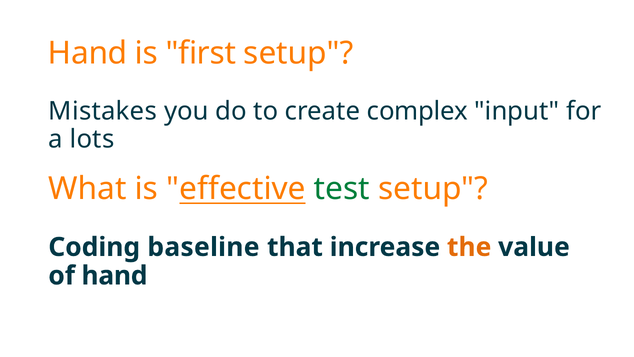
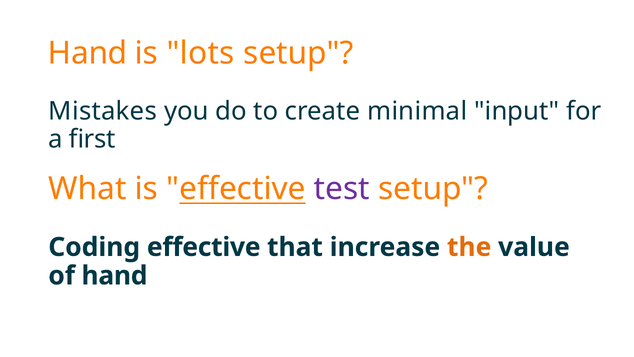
first: first -> lots (201, 53)
complex: complex -> minimal (417, 111)
lots: lots -> first (92, 139)
test colour: green -> purple (342, 189)
Coding baseline: baseline -> effective (204, 247)
